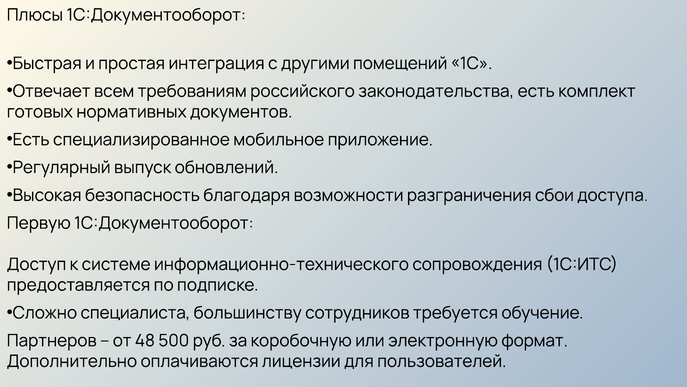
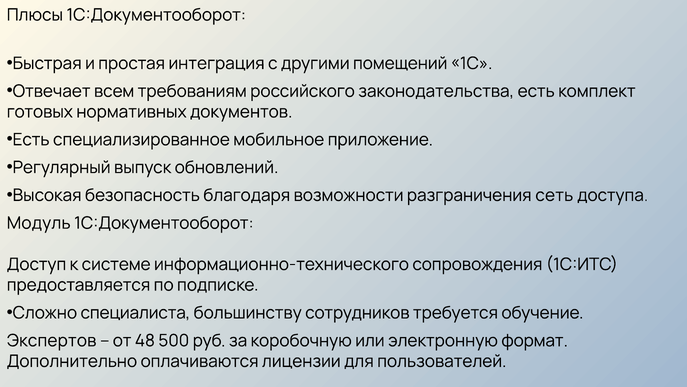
сбои: сбои -> сеть (554, 195)
Первую: Первую -> Модуль (39, 223)
Партнеров: Партнеров -> Экспертов (52, 340)
